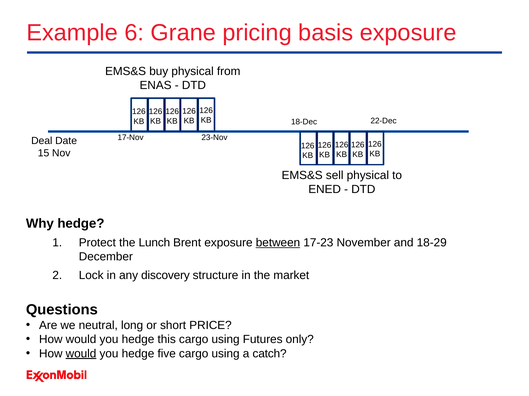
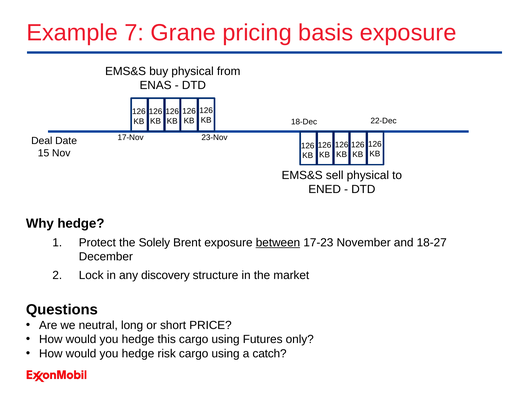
6: 6 -> 7 (134, 33)
Lunch: Lunch -> Solely (154, 243)
18-29: 18-29 -> 18-27 (432, 243)
would underline: present -> none (81, 354)
five: five -> risk (167, 354)
